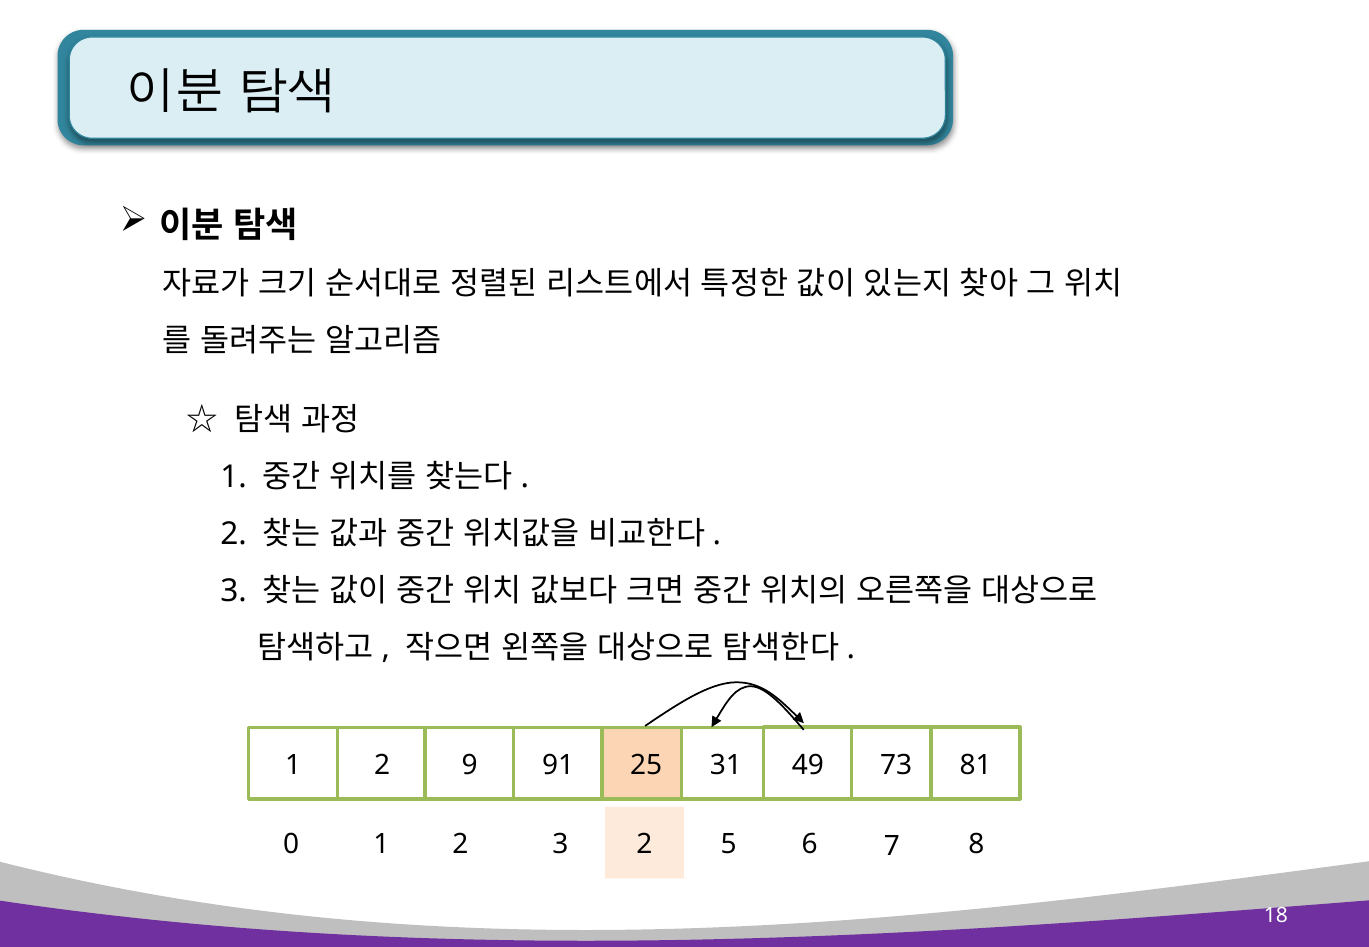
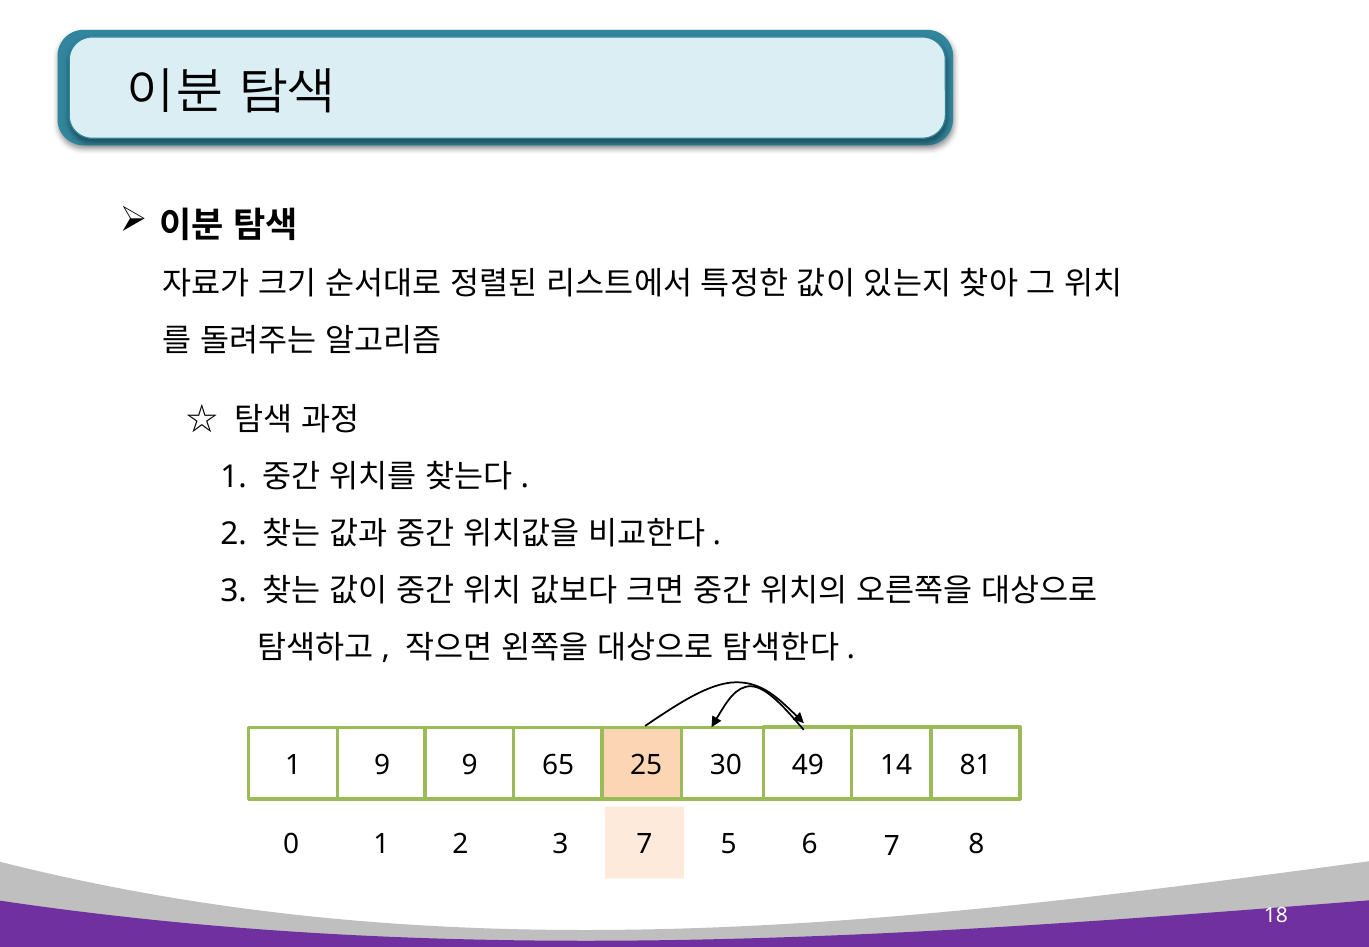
73: 73 -> 14 (896, 766)
2: 2 -> 9 (382, 766)
91: 91 -> 65 (558, 766)
31: 31 -> 30 (726, 766)
2 2: 2 -> 7 (644, 845)
